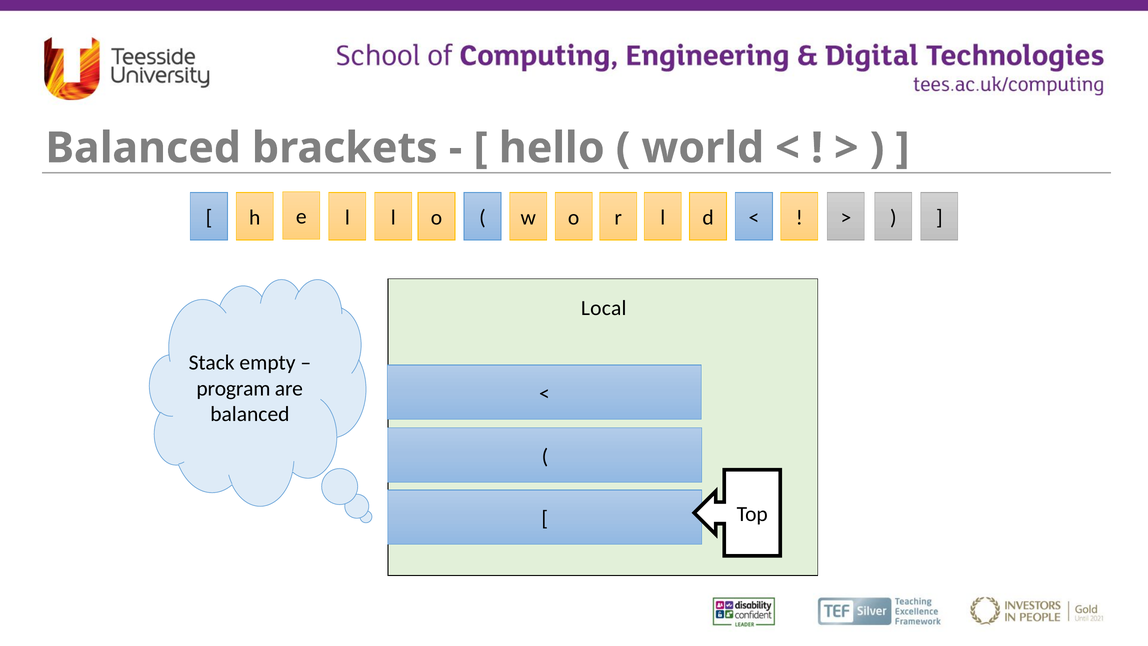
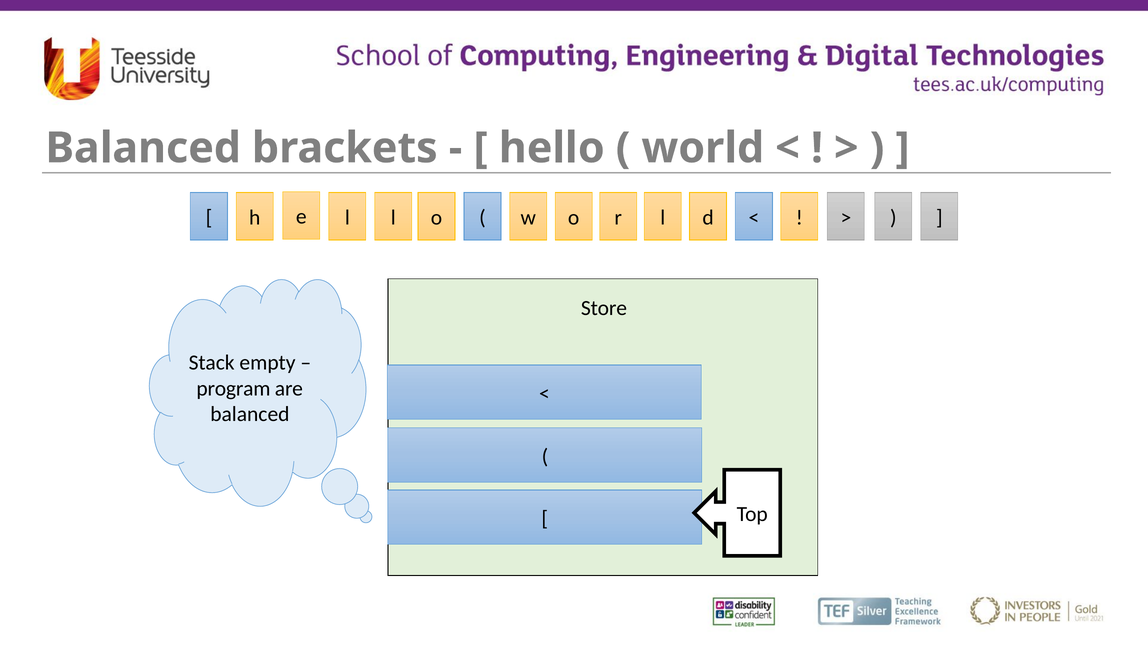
Local: Local -> Store (604, 308)
